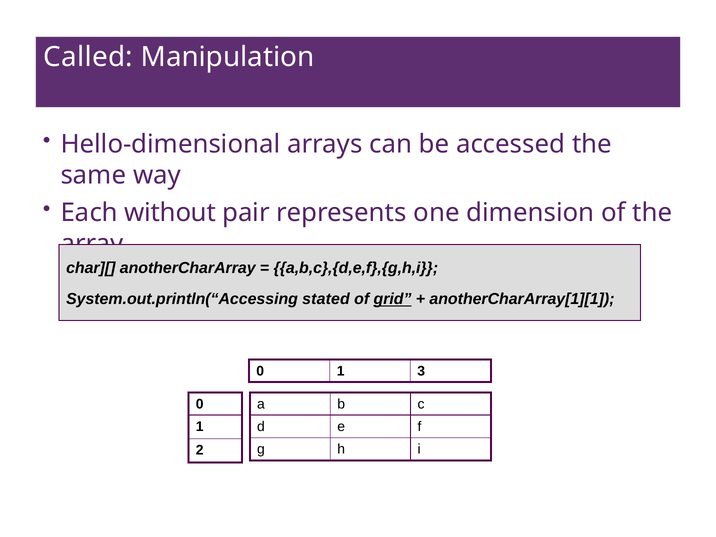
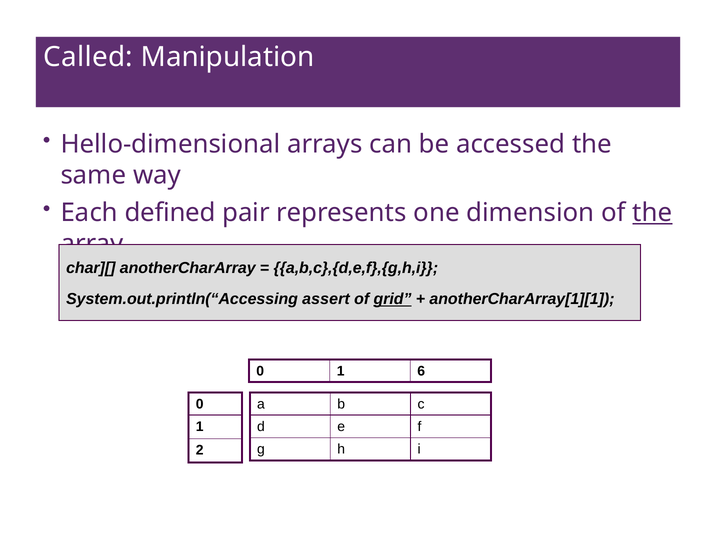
without: without -> defined (170, 213)
the underline: none -> present (652, 213)
stated: stated -> assert (326, 299)
3: 3 -> 6 (421, 371)
